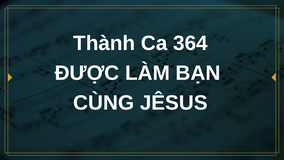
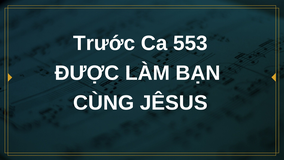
Thành: Thành -> Trước (104, 43)
364: 364 -> 553 (190, 43)
